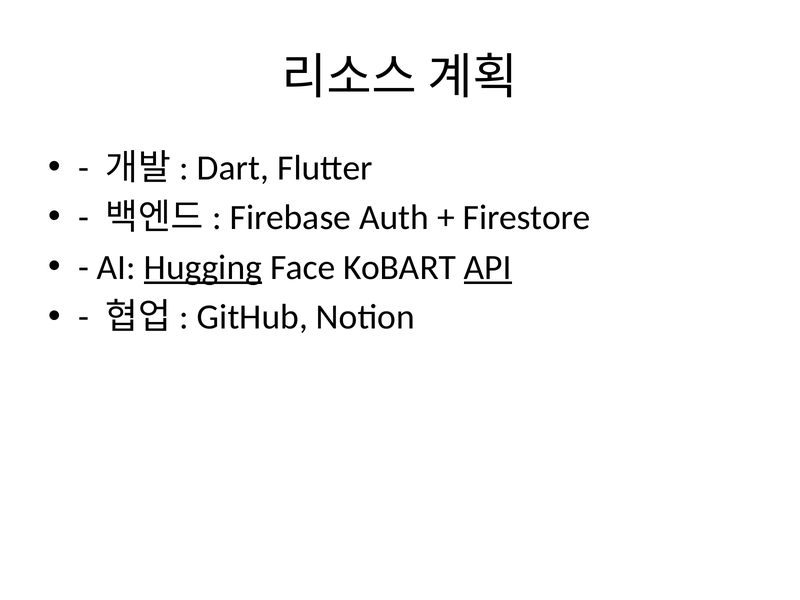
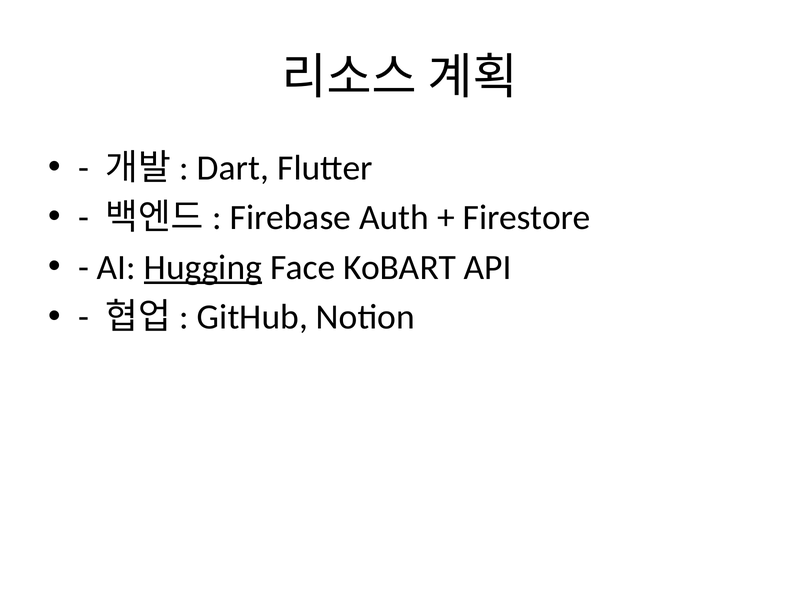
API underline: present -> none (488, 267)
